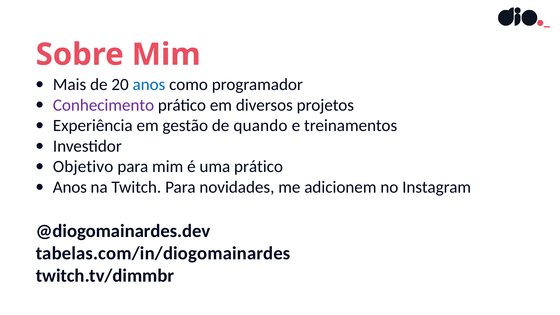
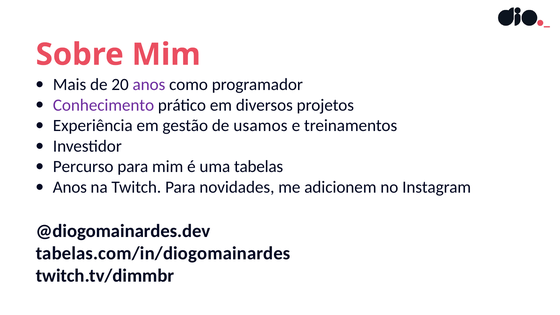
anos colour: blue -> purple (149, 85)
quando: quando -> usamos (260, 126)
Objetivo: Objetivo -> Percurso (83, 167)
uma prático: prático -> tabelas (259, 167)
